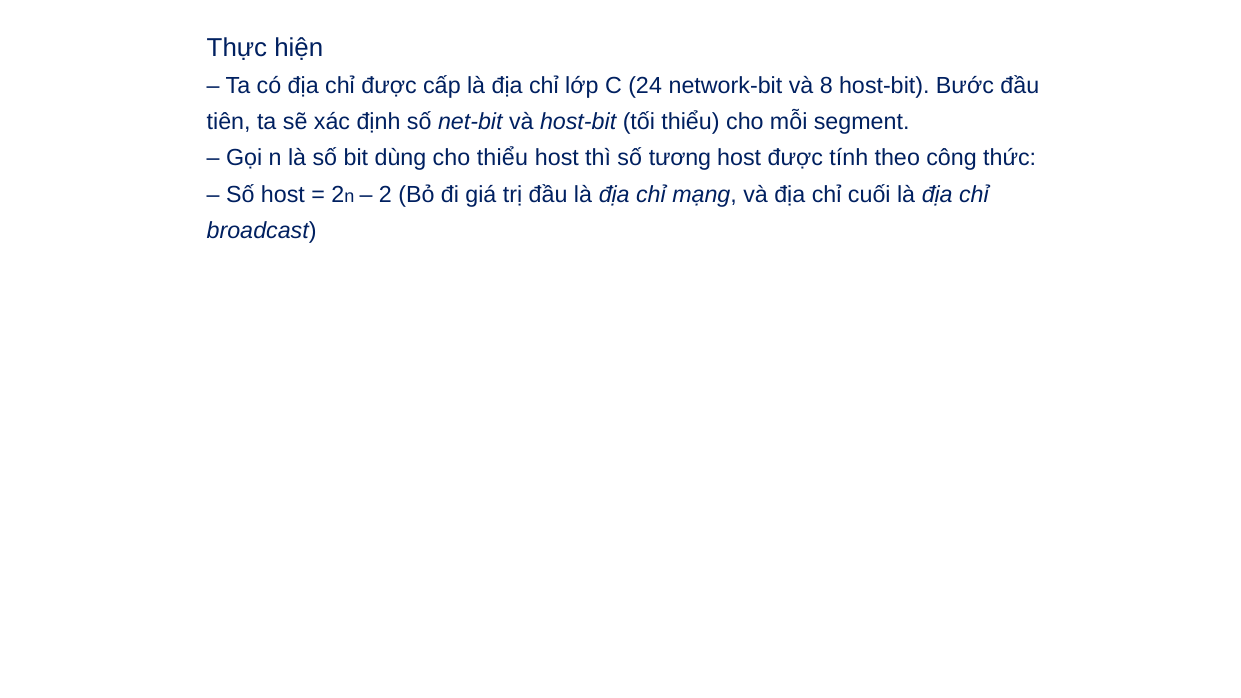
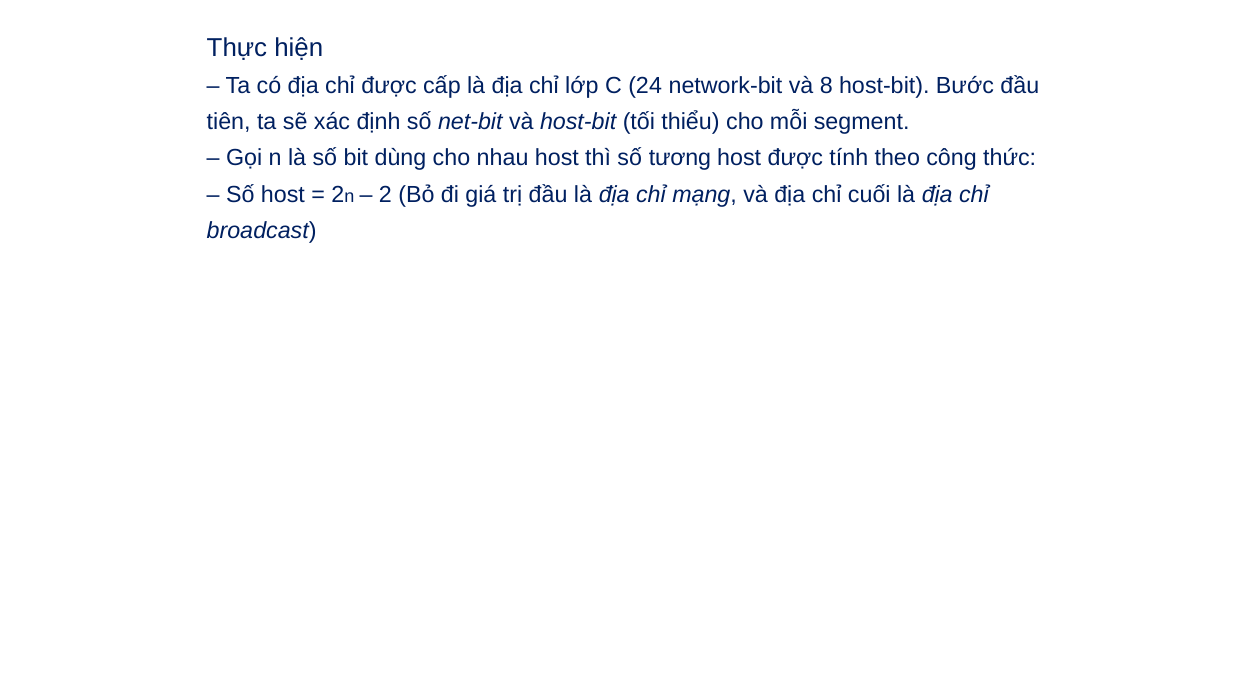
cho thiểu: thiểu -> nhau (503, 158)
